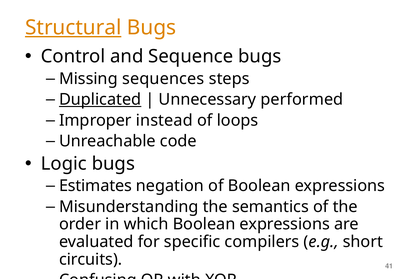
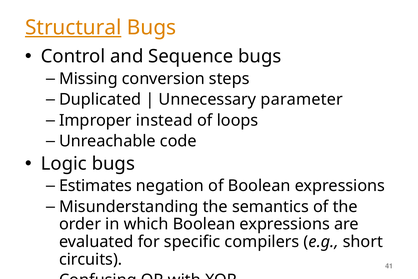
sequences: sequences -> conversion (163, 79)
Duplicated underline: present -> none (100, 99)
performed: performed -> parameter (302, 99)
